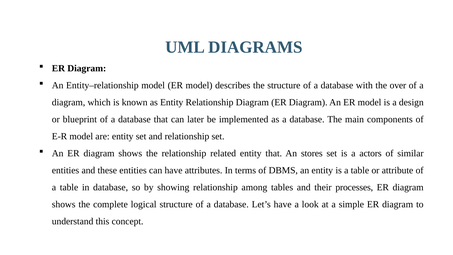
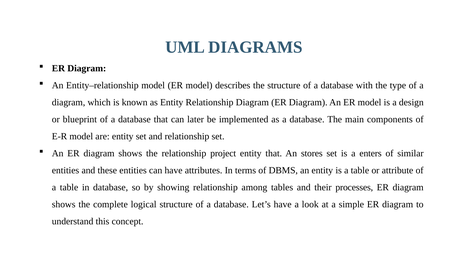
over: over -> type (398, 85)
related: related -> project (223, 153)
actors: actors -> enters (371, 153)
